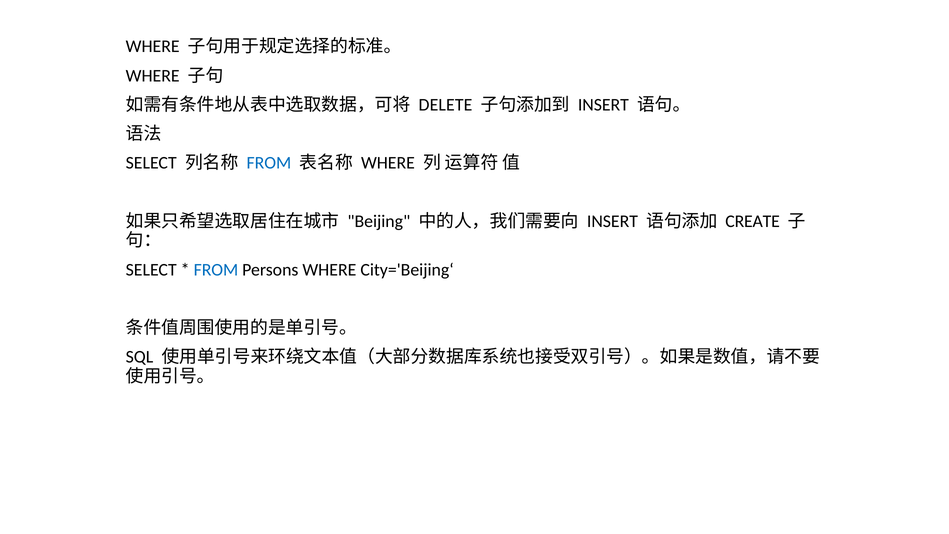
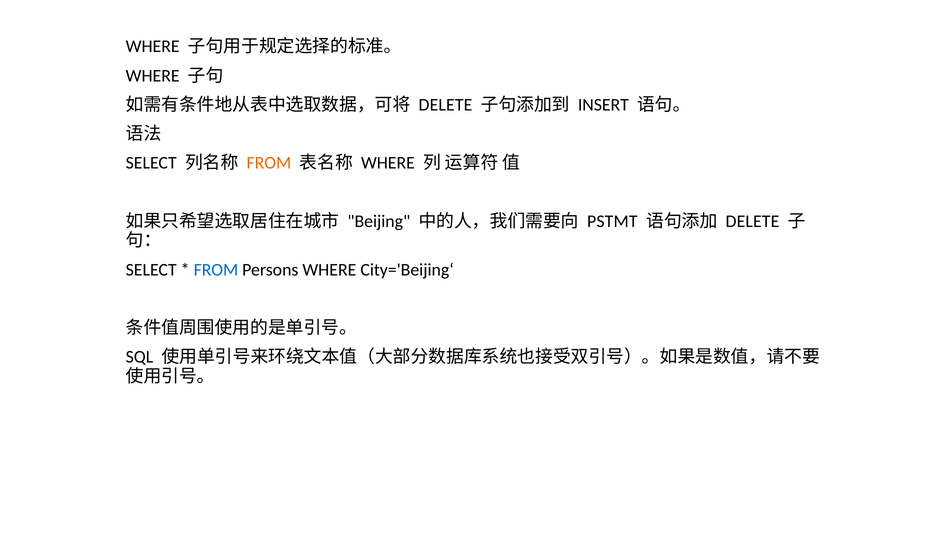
FROM colour: blue -> orange (269, 163)
INSERT: INSERT -> PSTMT (612, 221)
CREATE: CREATE -> DELETE (752, 221)
